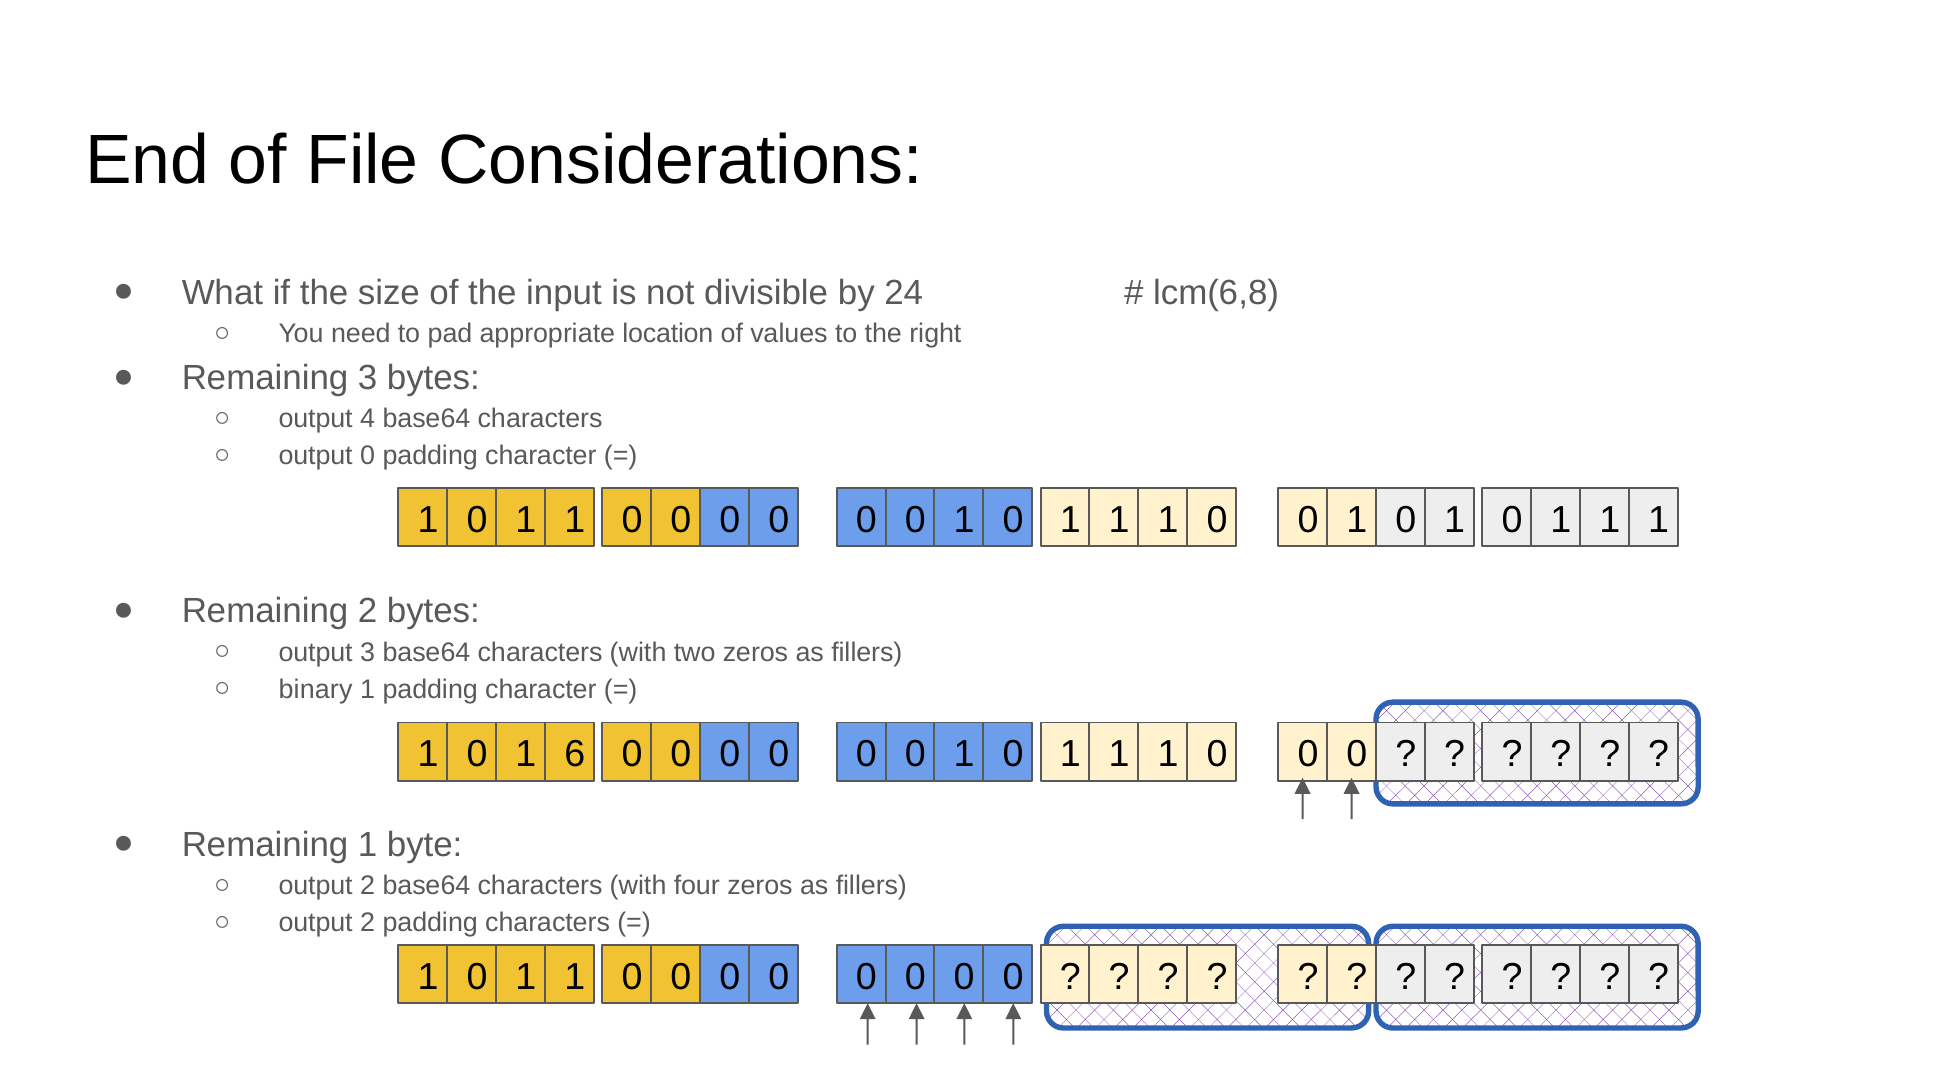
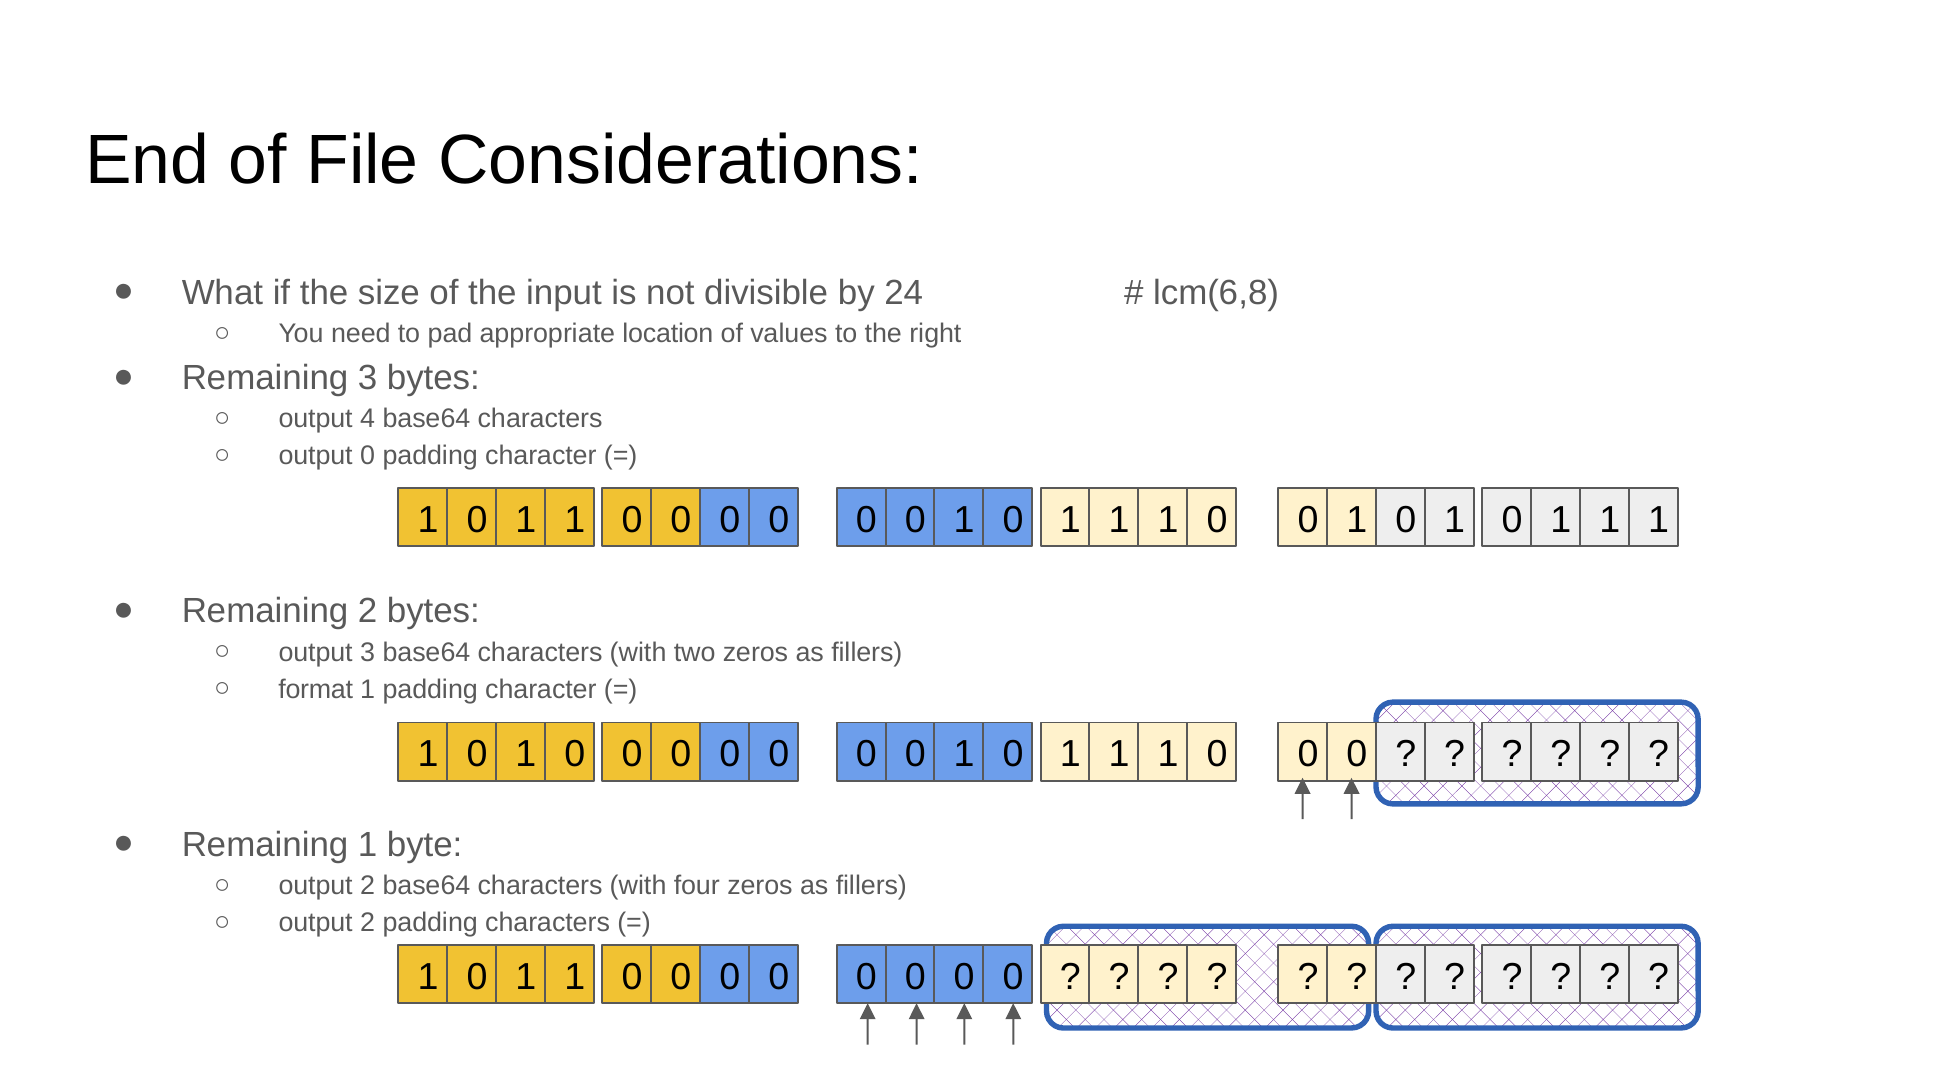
binary: binary -> format (316, 690)
6: 6 -> 0 (575, 754)
